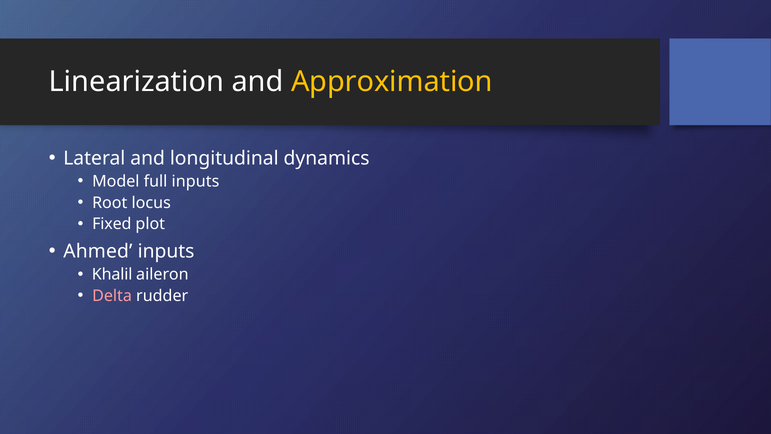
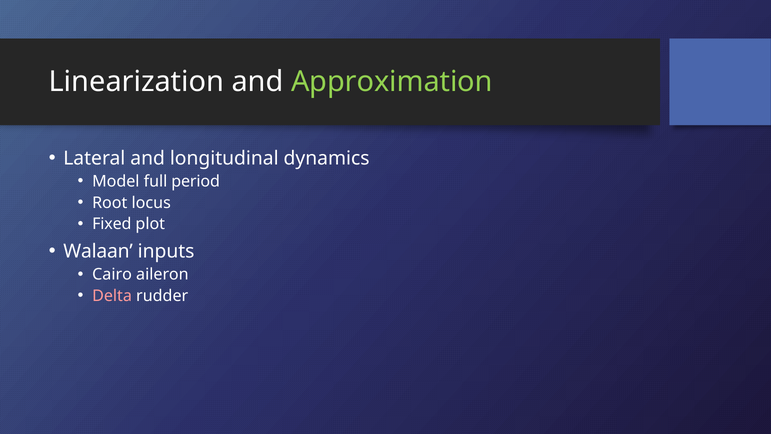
Approximation colour: yellow -> light green (392, 82)
full inputs: inputs -> period (196, 181)
Ahmed: Ahmed -> Walaan (98, 251)
Khalil: Khalil -> Cairo (112, 274)
